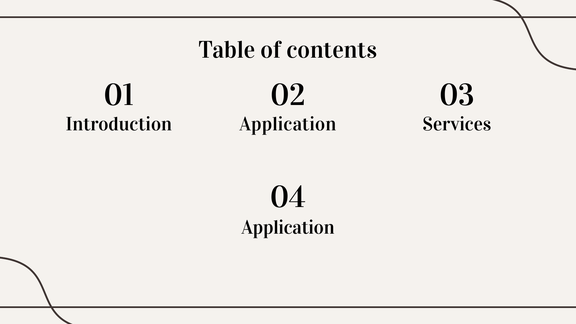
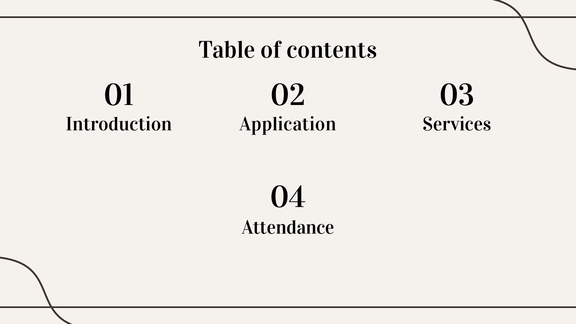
Application: Application -> Attendance (288, 227)
